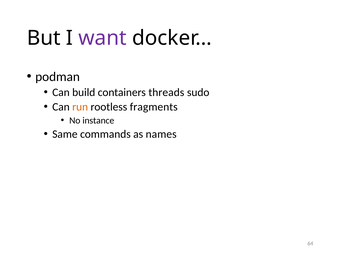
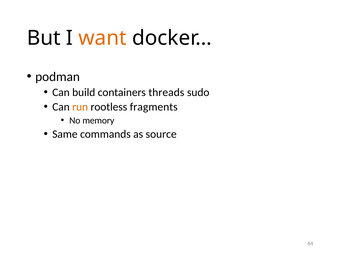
want colour: purple -> orange (103, 38)
instance: instance -> memory (98, 120)
names: names -> source (161, 134)
